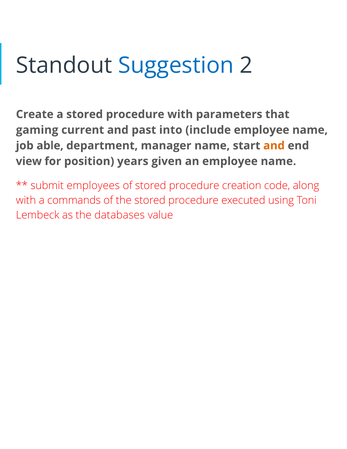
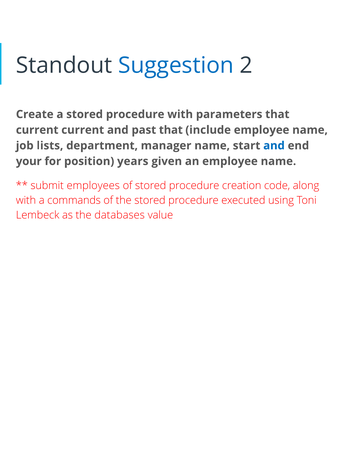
gaming: gaming -> current (37, 130)
past into: into -> that (171, 130)
able: able -> lists (50, 146)
and colour: orange -> blue (274, 146)
view: view -> your (29, 161)
